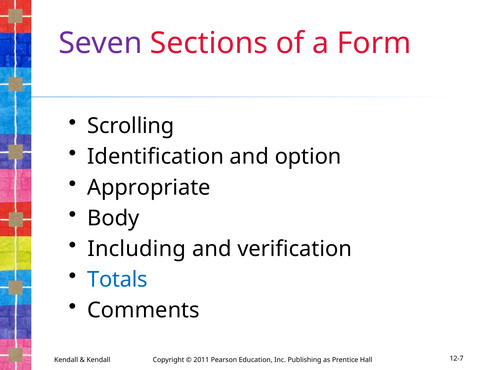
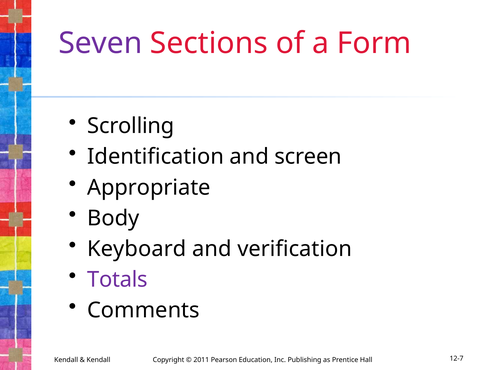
option: option -> screen (308, 157)
Including: Including -> Keyboard (137, 249)
Totals colour: blue -> purple (117, 279)
